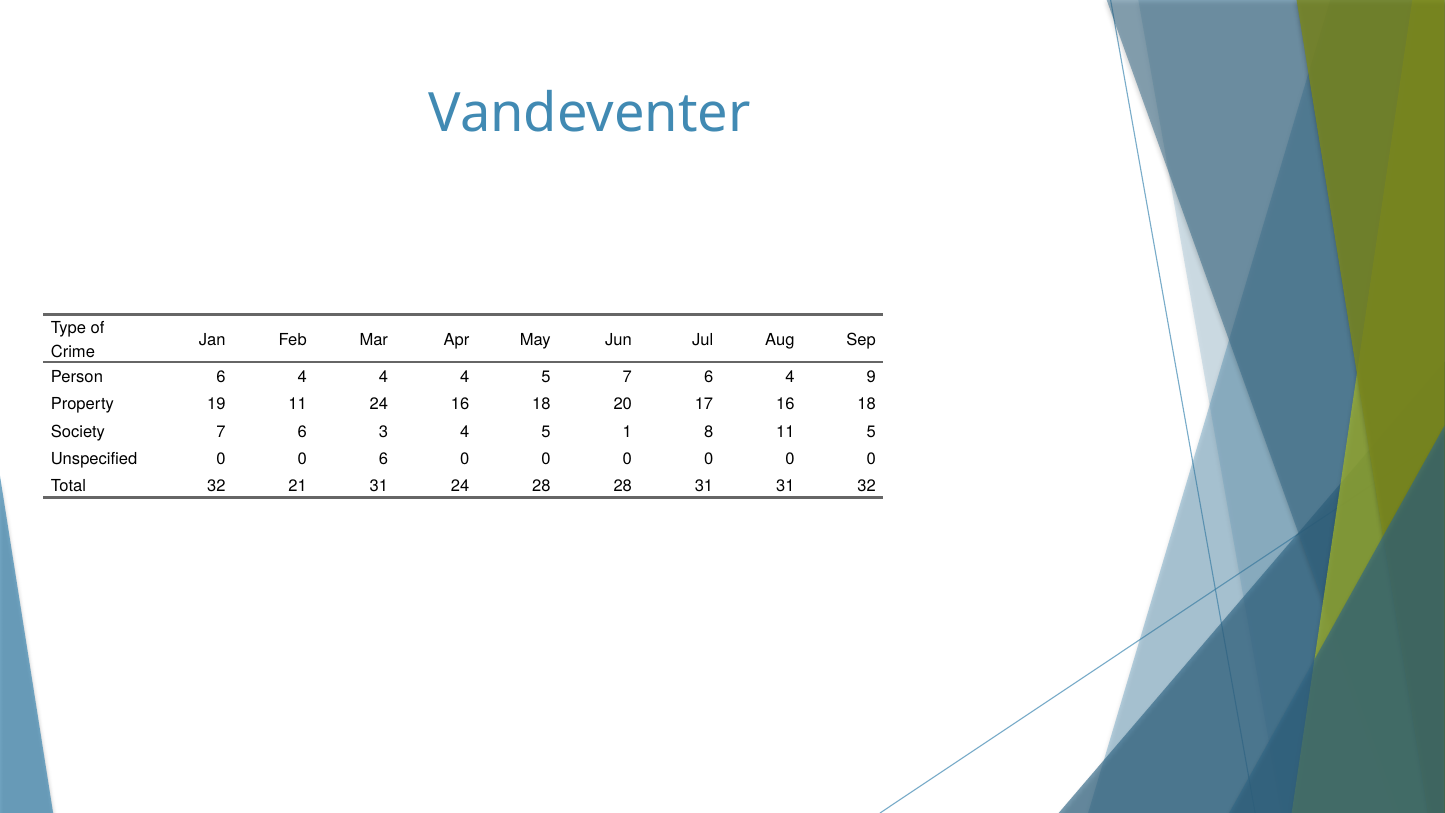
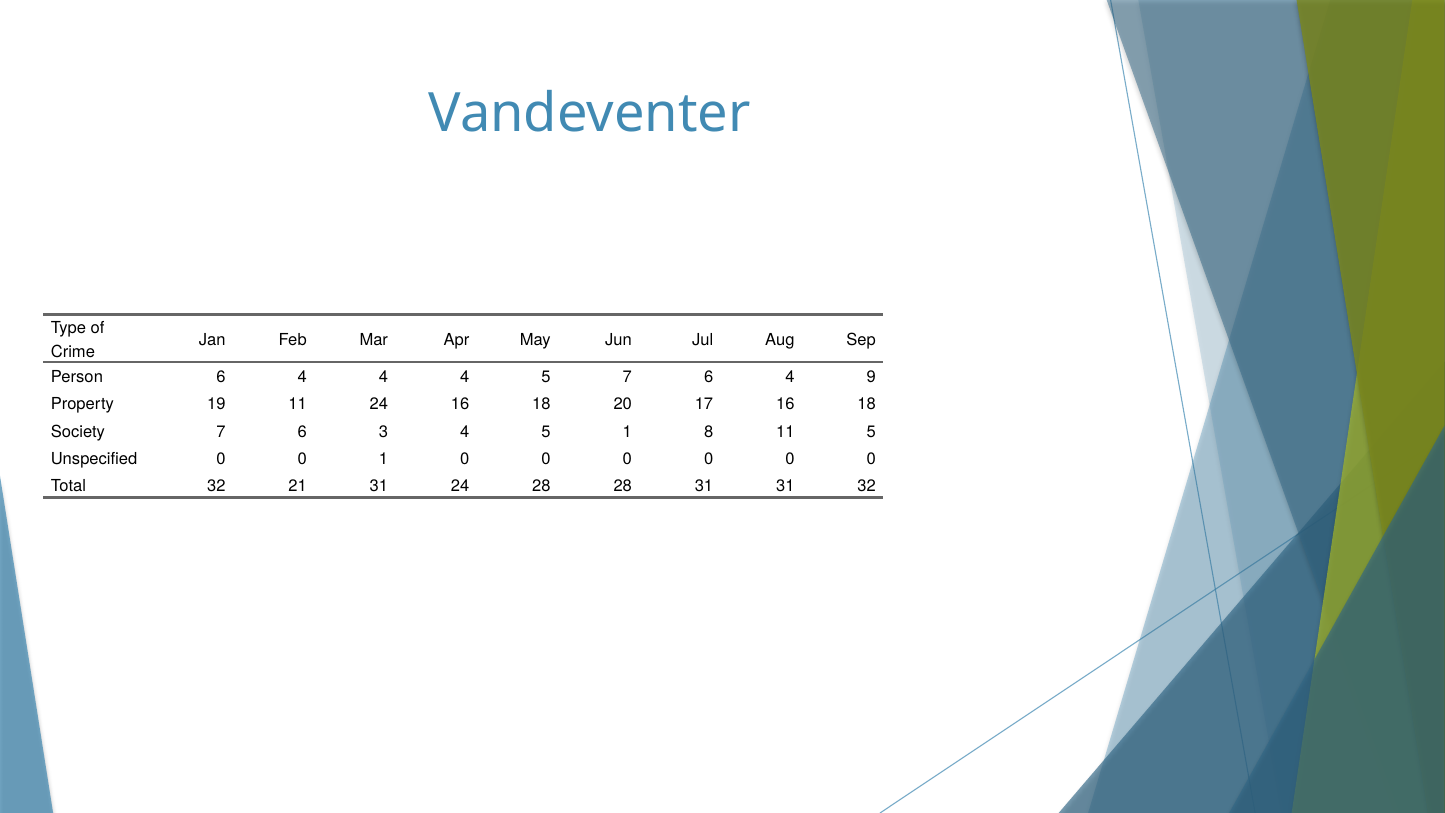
0 6: 6 -> 1 (383, 459)
